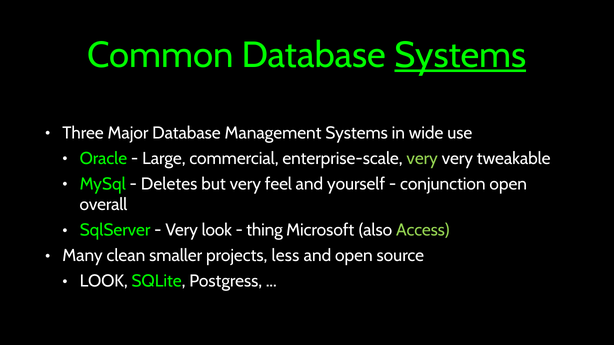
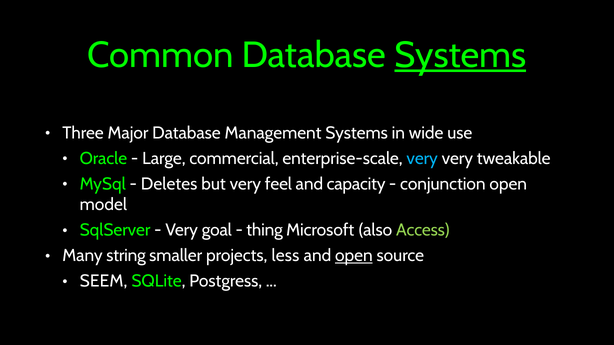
very colour: light green -> light blue (422, 159)
yourself: yourself -> capacity (356, 184)
overall: overall -> model (103, 205)
Very look: look -> goal (217, 230)
clean: clean -> string (126, 256)
open underline: none -> present (354, 256)
LOOK: LOOK -> SEEM (103, 281)
